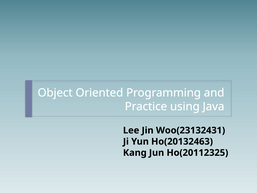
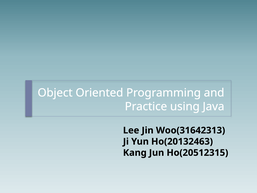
Woo(23132431: Woo(23132431 -> Woo(31642313 (191, 130)
Ho(20112325: Ho(20112325 -> Ho(20512315 (197, 153)
